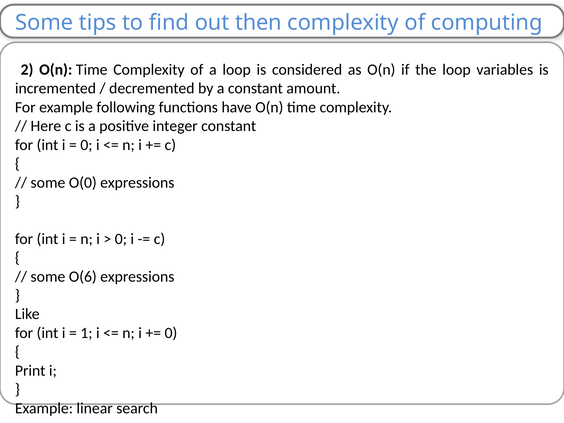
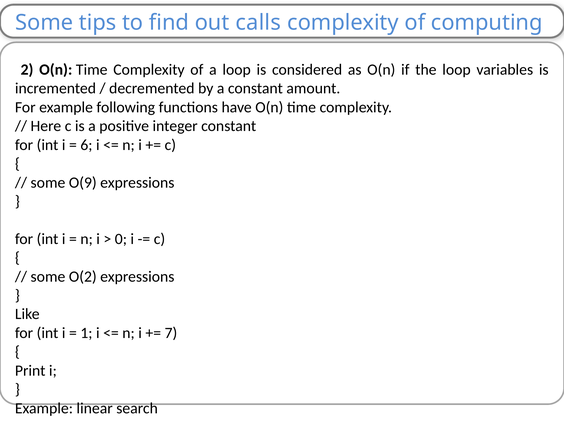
then: then -> calls (258, 23)
0: 0 -> 6 (86, 145)
O(0: O(0 -> O(9 (83, 183)
O(6: O(6 -> O(2 (83, 277)
0: 0 -> 7 (171, 333)
